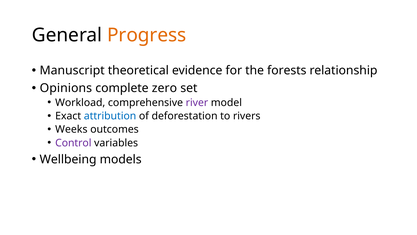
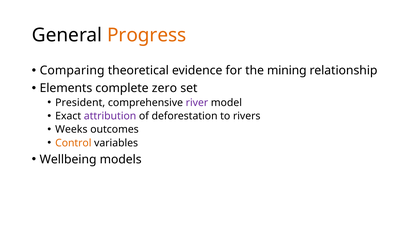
Manuscript: Manuscript -> Comparing (72, 71)
forests: forests -> mining (287, 71)
Opinions: Opinions -> Elements (66, 88)
Workload: Workload -> President (80, 102)
attribution colour: blue -> purple (110, 116)
Control colour: purple -> orange (73, 143)
